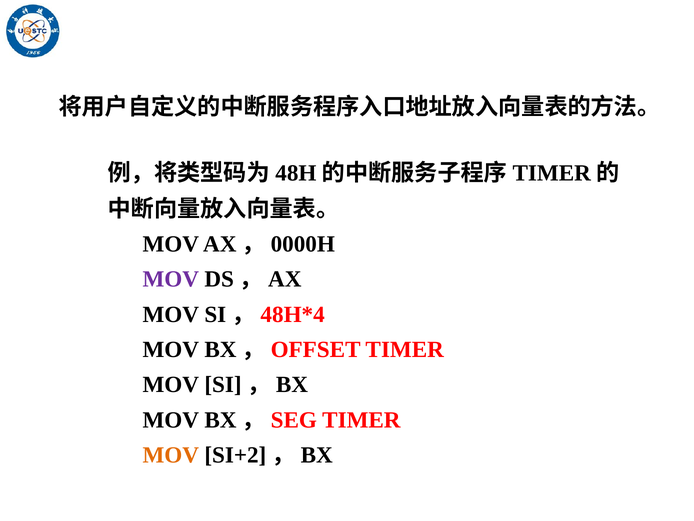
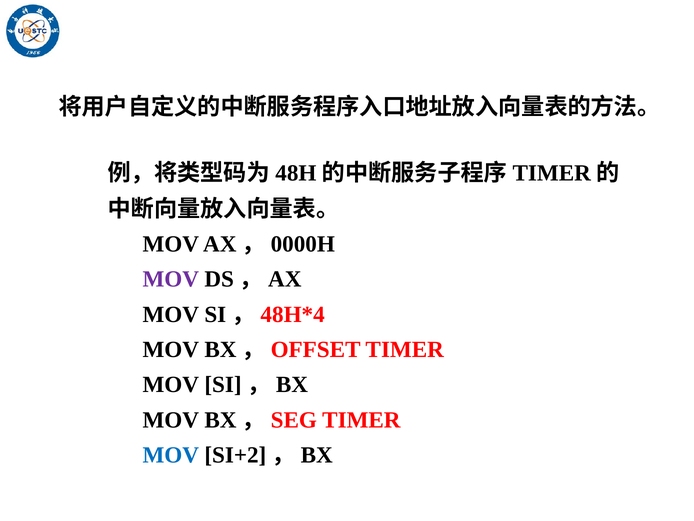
MOV colour: orange -> blue (171, 455)
